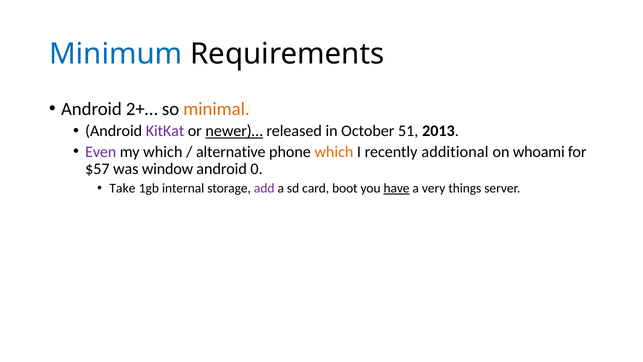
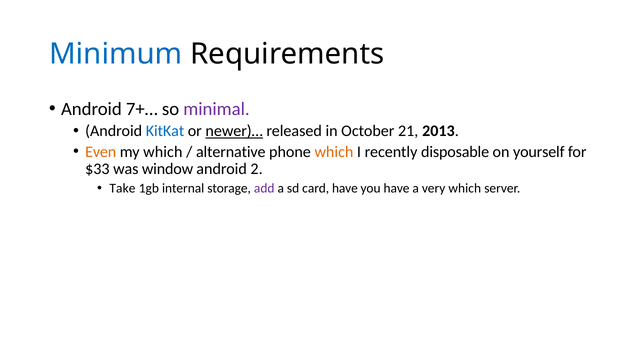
2+…: 2+… -> 7+… (142, 109)
minimal colour: orange -> purple (217, 109)
KitKat colour: purple -> blue (165, 131)
51: 51 -> 21 (408, 131)
Even colour: purple -> orange (101, 152)
additional: additional -> disposable (455, 152)
whoami: whoami -> yourself (539, 152)
$57: $57 -> $33 (97, 169)
0: 0 -> 2 (257, 169)
card boot: boot -> have (345, 188)
have underline: present -> none (397, 188)
very things: things -> which (465, 188)
